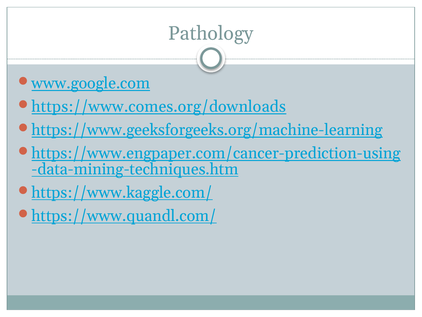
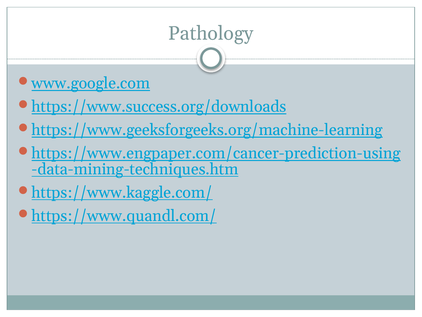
https://www.comes.org/downloads: https://www.comes.org/downloads -> https://www.success.org/downloads (159, 106)
